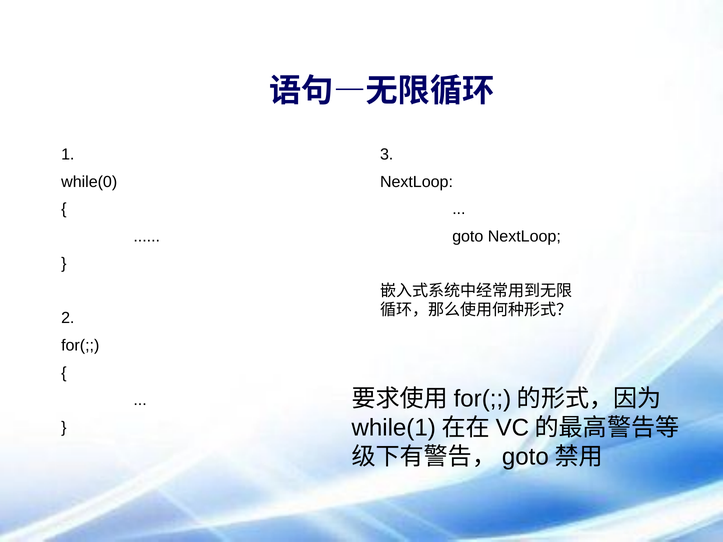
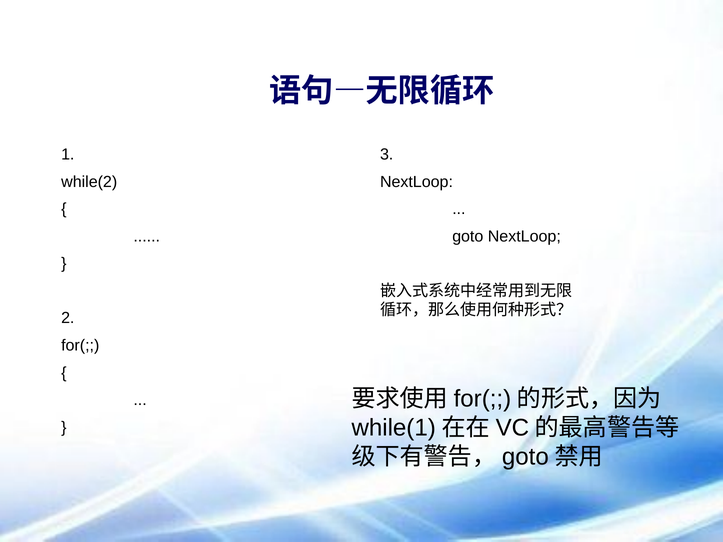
while(0: while(0 -> while(2 (89, 182)
